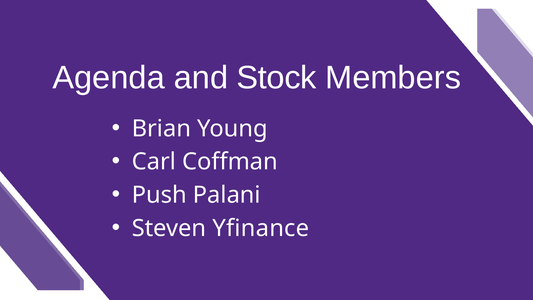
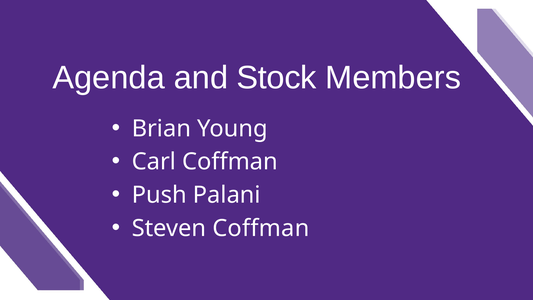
Steven Yfinance: Yfinance -> Coffman (261, 228)
